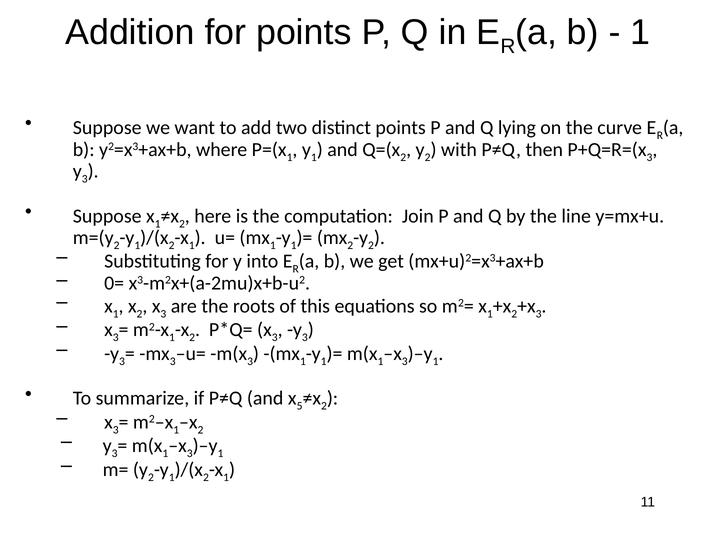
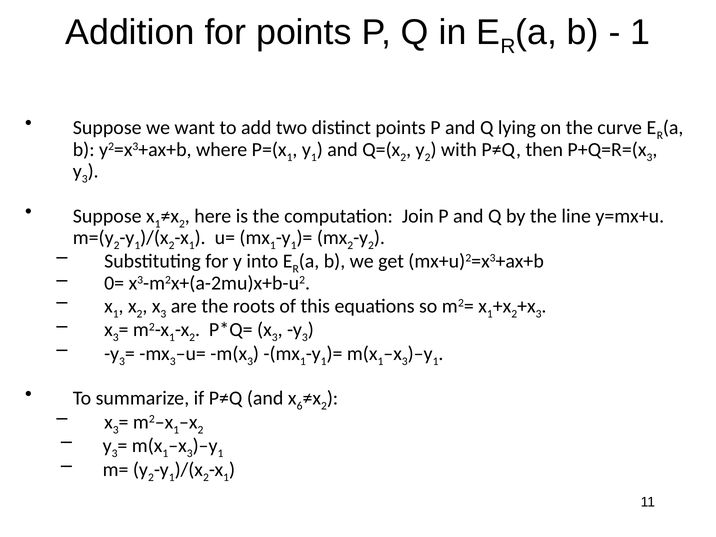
5: 5 -> 6 (300, 406)
